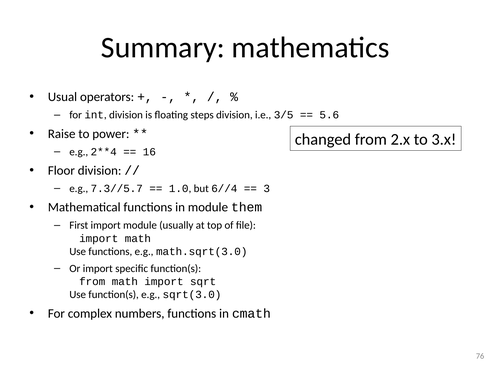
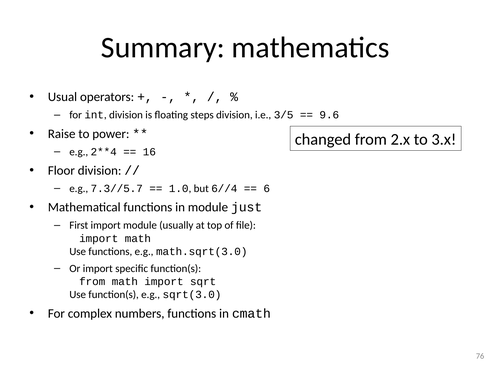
5.6: 5.6 -> 9.6 (329, 115)
3: 3 -> 6 (267, 189)
them: them -> just (247, 208)
